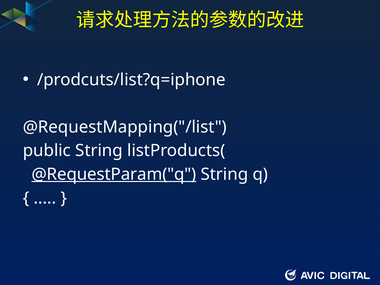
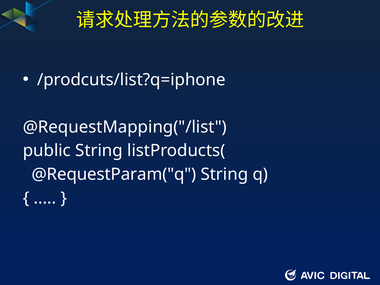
@RequestParam("q underline: present -> none (114, 174)
